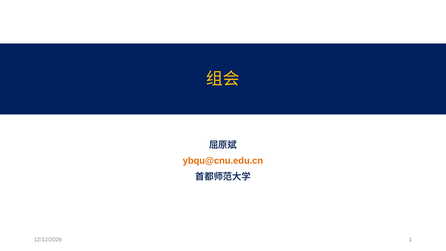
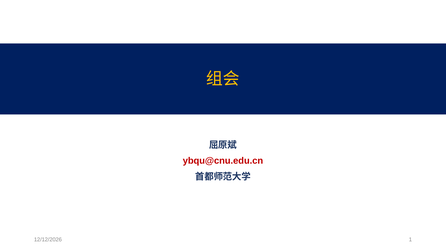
ybqu@cnu.edu.cn colour: orange -> red (223, 161)
